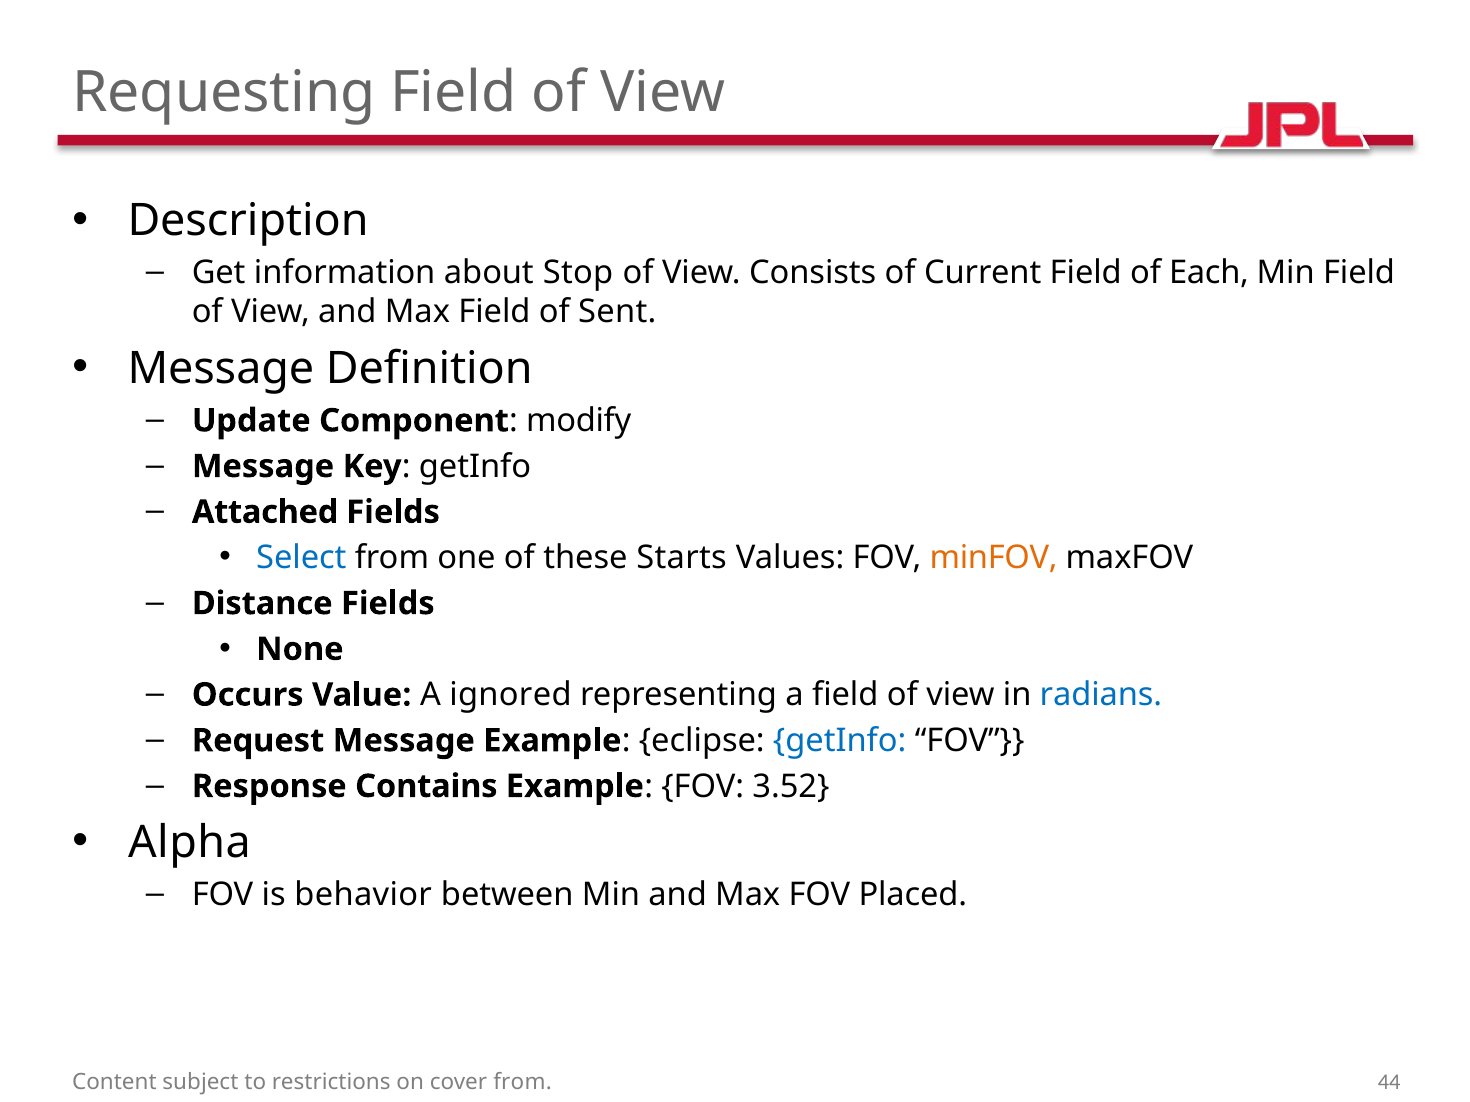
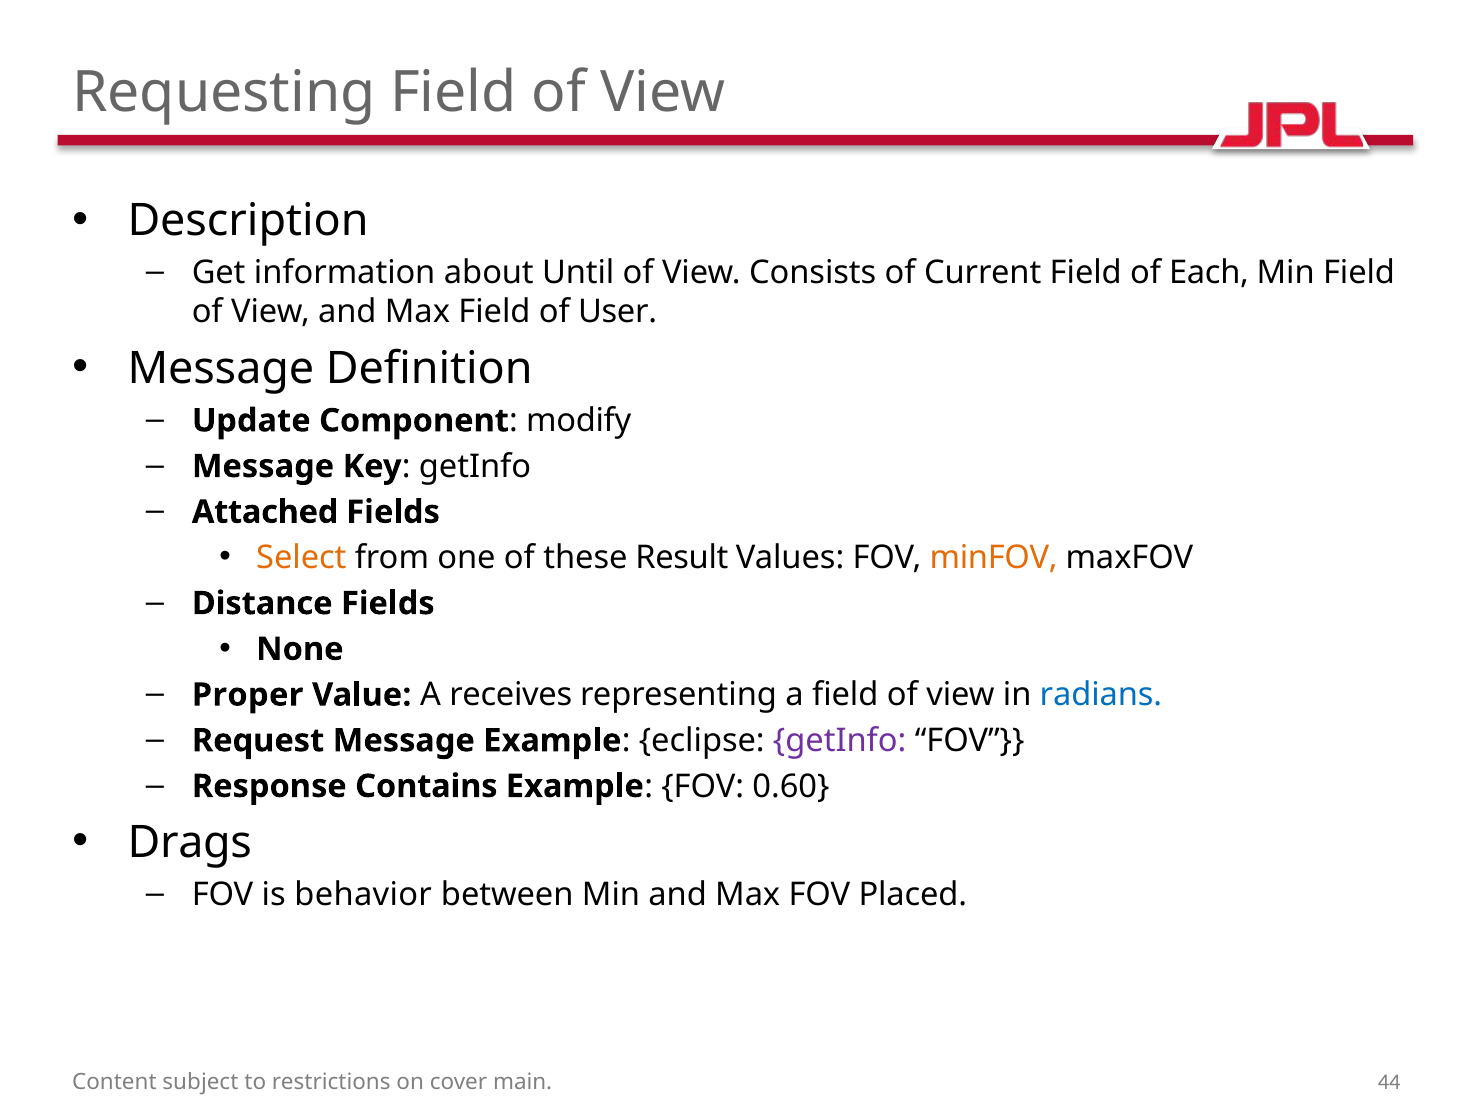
Stop: Stop -> Until (578, 273)
Sent: Sent -> User (618, 312)
Select colour: blue -> orange (301, 558)
Starts: Starts -> Result (682, 558)
Occurs: Occurs -> Proper (248, 695)
ignored: ignored -> receives (511, 695)
getInfo colour: blue -> purple (840, 741)
3.52: 3.52 -> 0.60 (791, 787)
Alpha: Alpha -> Drags (190, 843)
cover from: from -> main (523, 1083)
